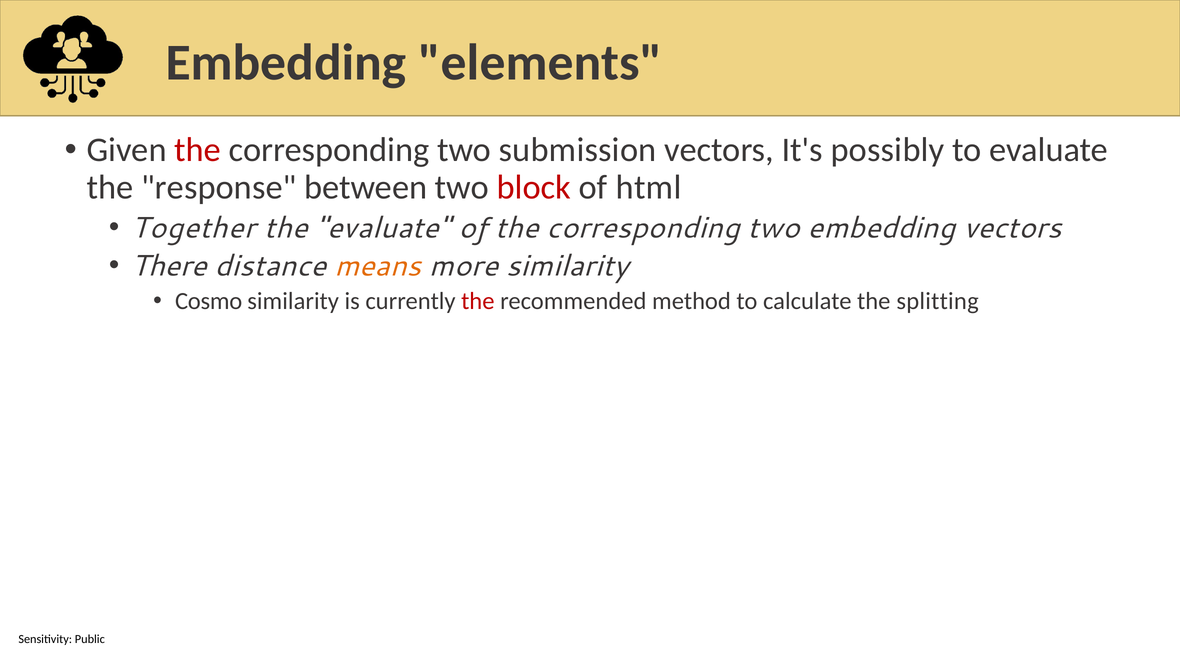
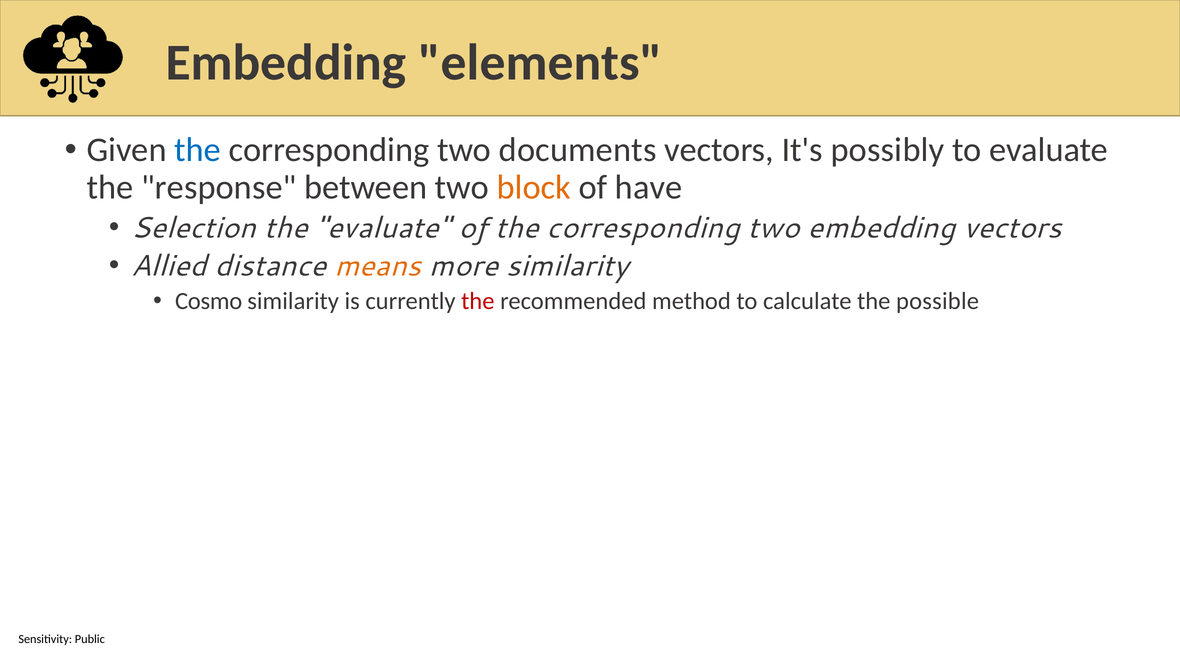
the colour: red -> blue (198, 150)
submission: submission -> documents (578, 150)
block colour: red -> orange (534, 187)
html: html -> have (649, 187)
Together: Together -> Selection (194, 228)
There: There -> Allied (169, 266)
splitting: splitting -> possible (938, 301)
